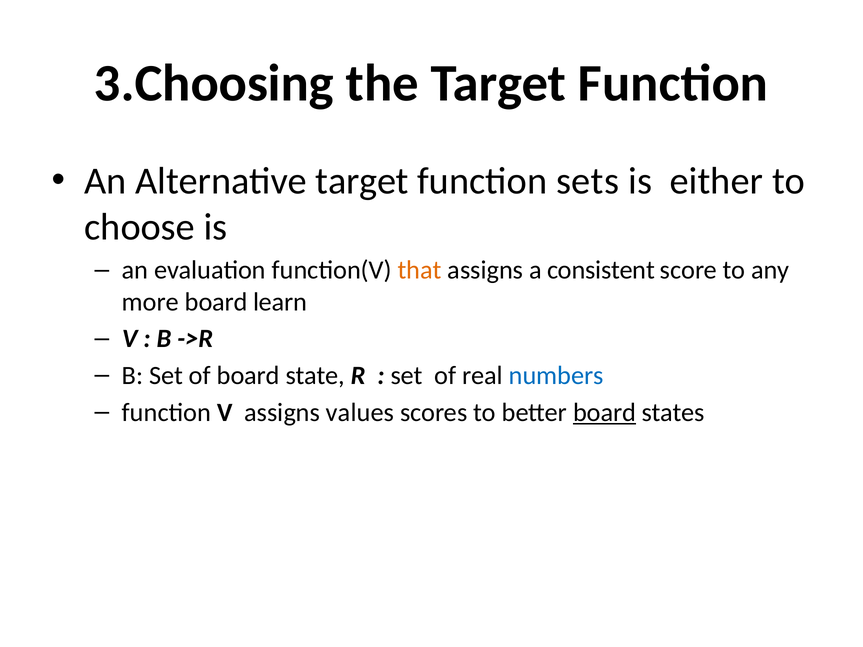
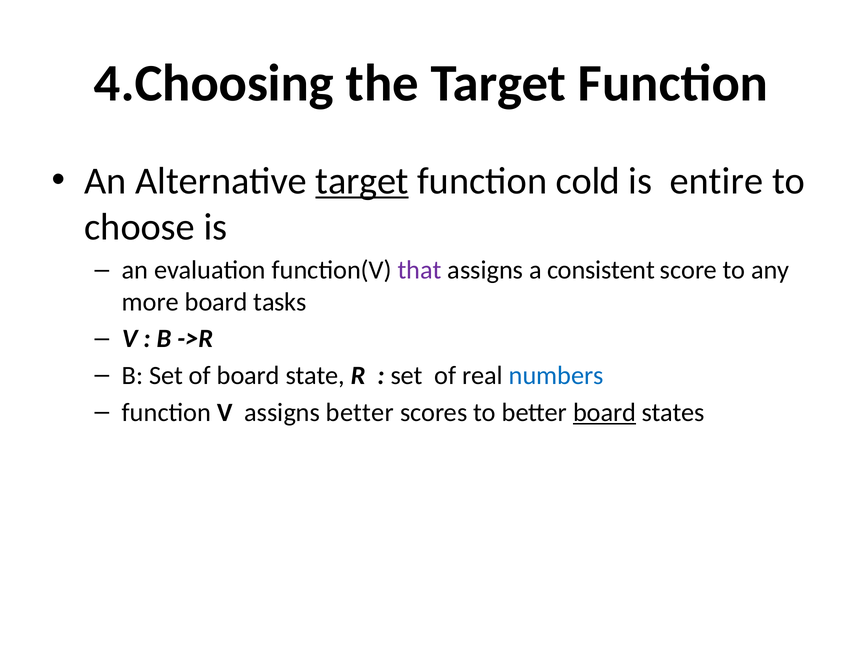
3.Choosing: 3.Choosing -> 4.Choosing (214, 84)
target underline: none -> present (362, 181)
sets: sets -> cold (588, 181)
either: either -> entire (716, 181)
that colour: orange -> purple (420, 270)
learn: learn -> tasks (280, 302)
assigns values: values -> better (360, 413)
